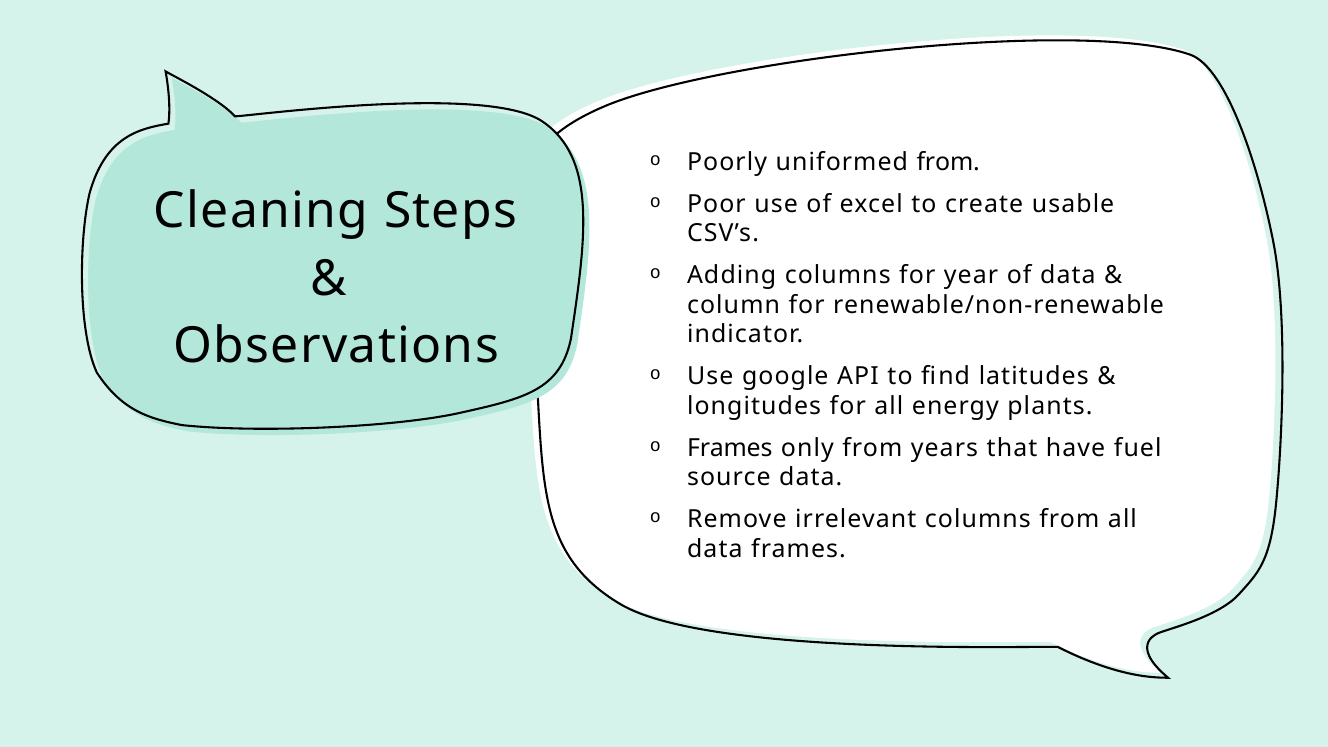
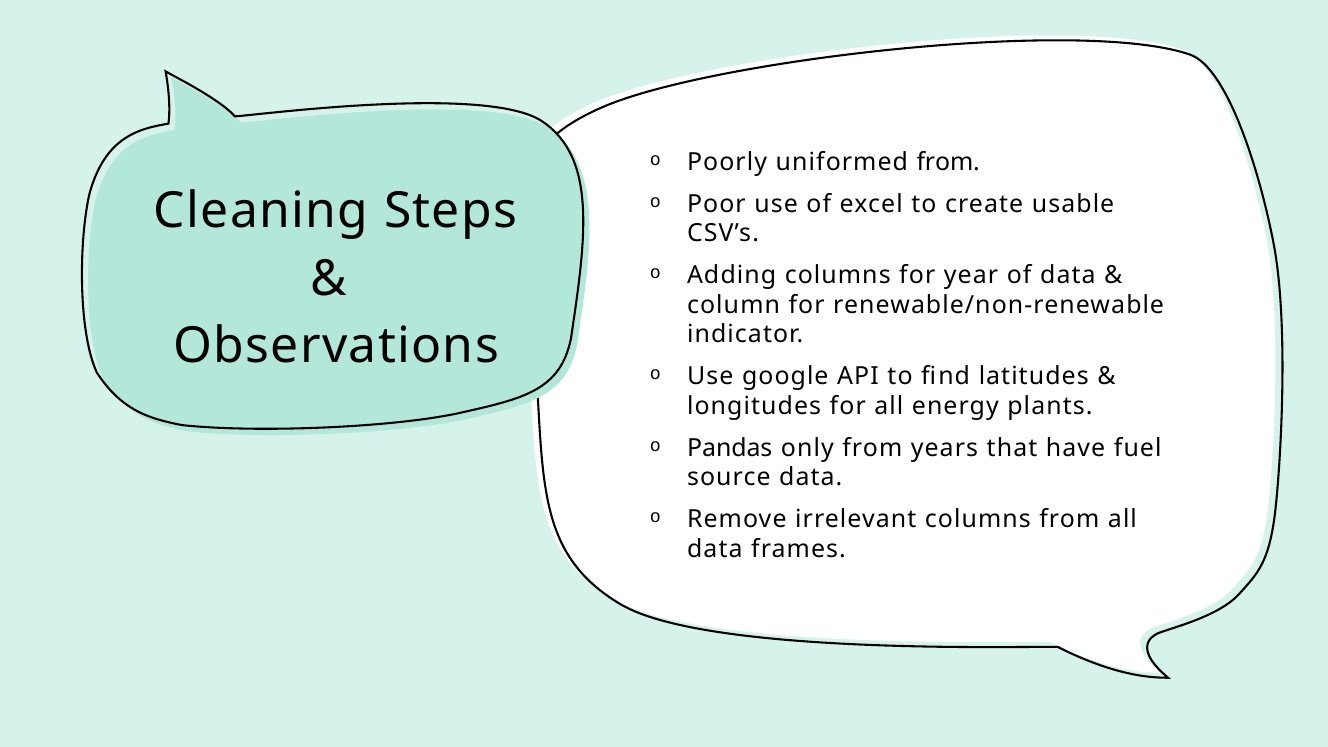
Frames: Frames -> Pandas (730, 448)
